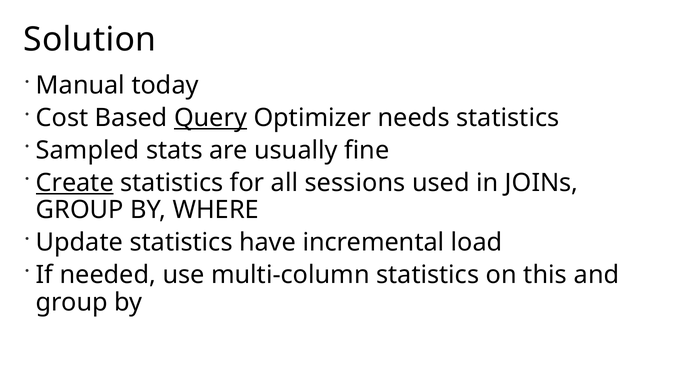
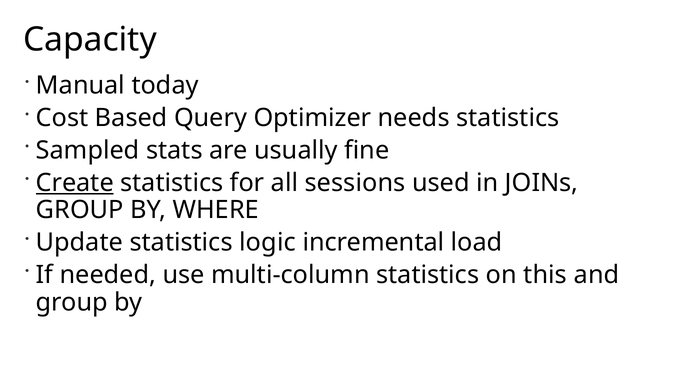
Solution: Solution -> Capacity (90, 39)
Query underline: present -> none (210, 118)
have: have -> logic (268, 242)
